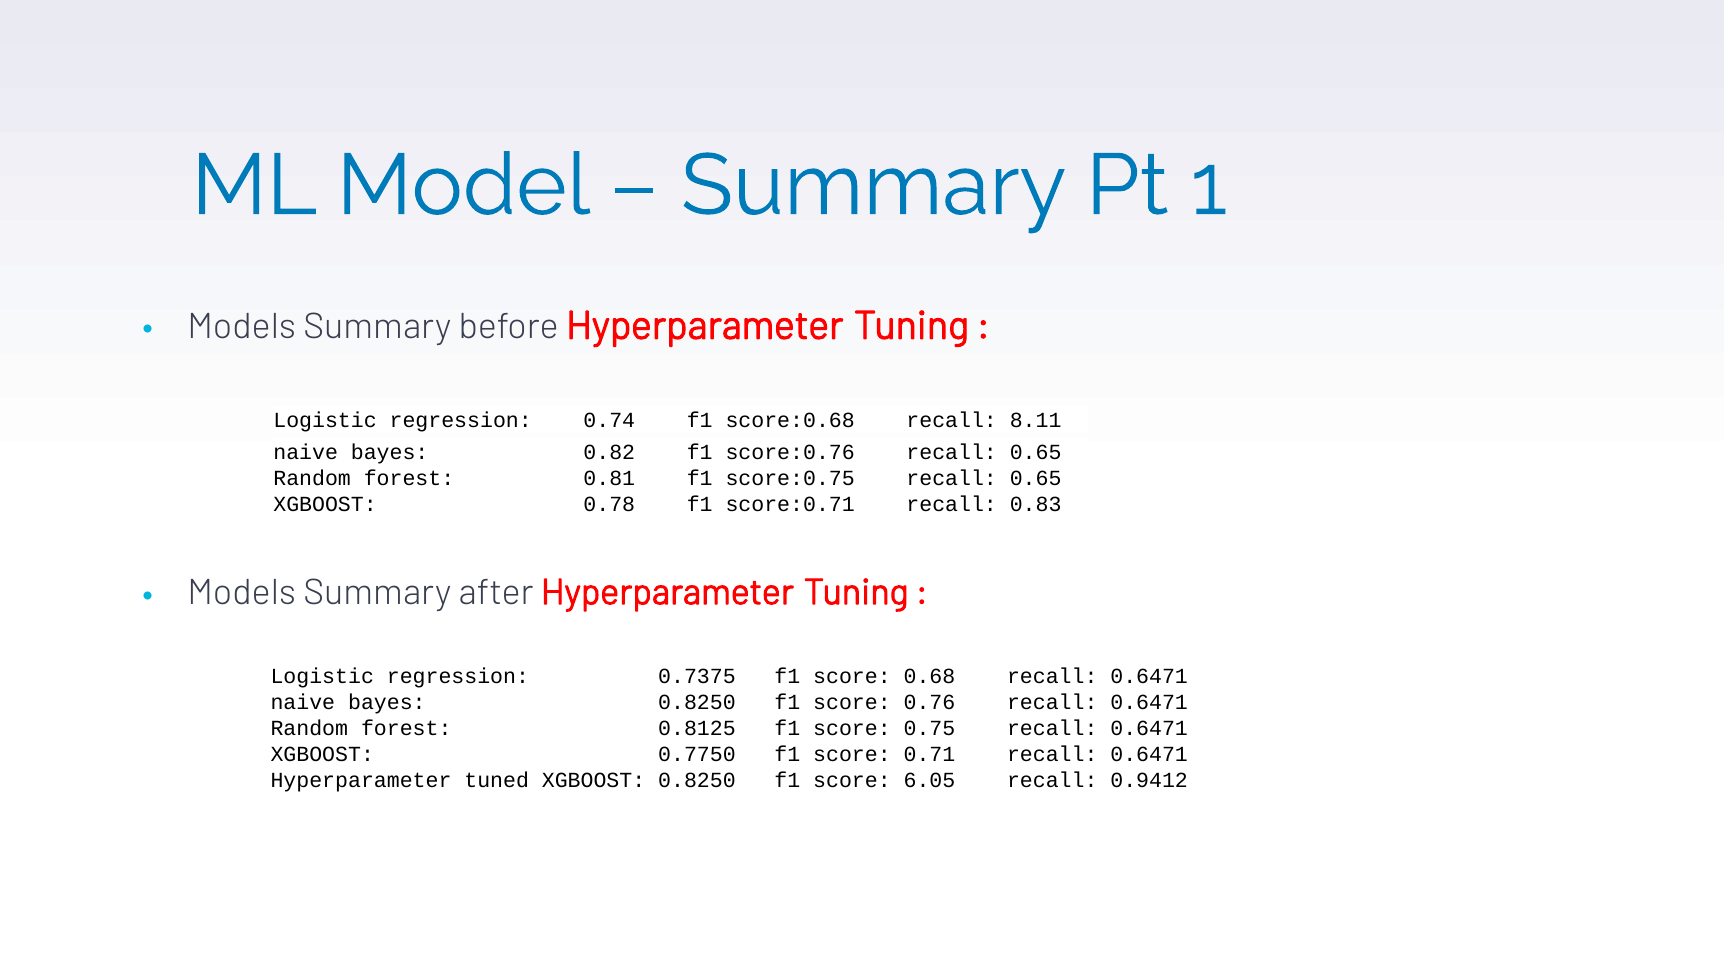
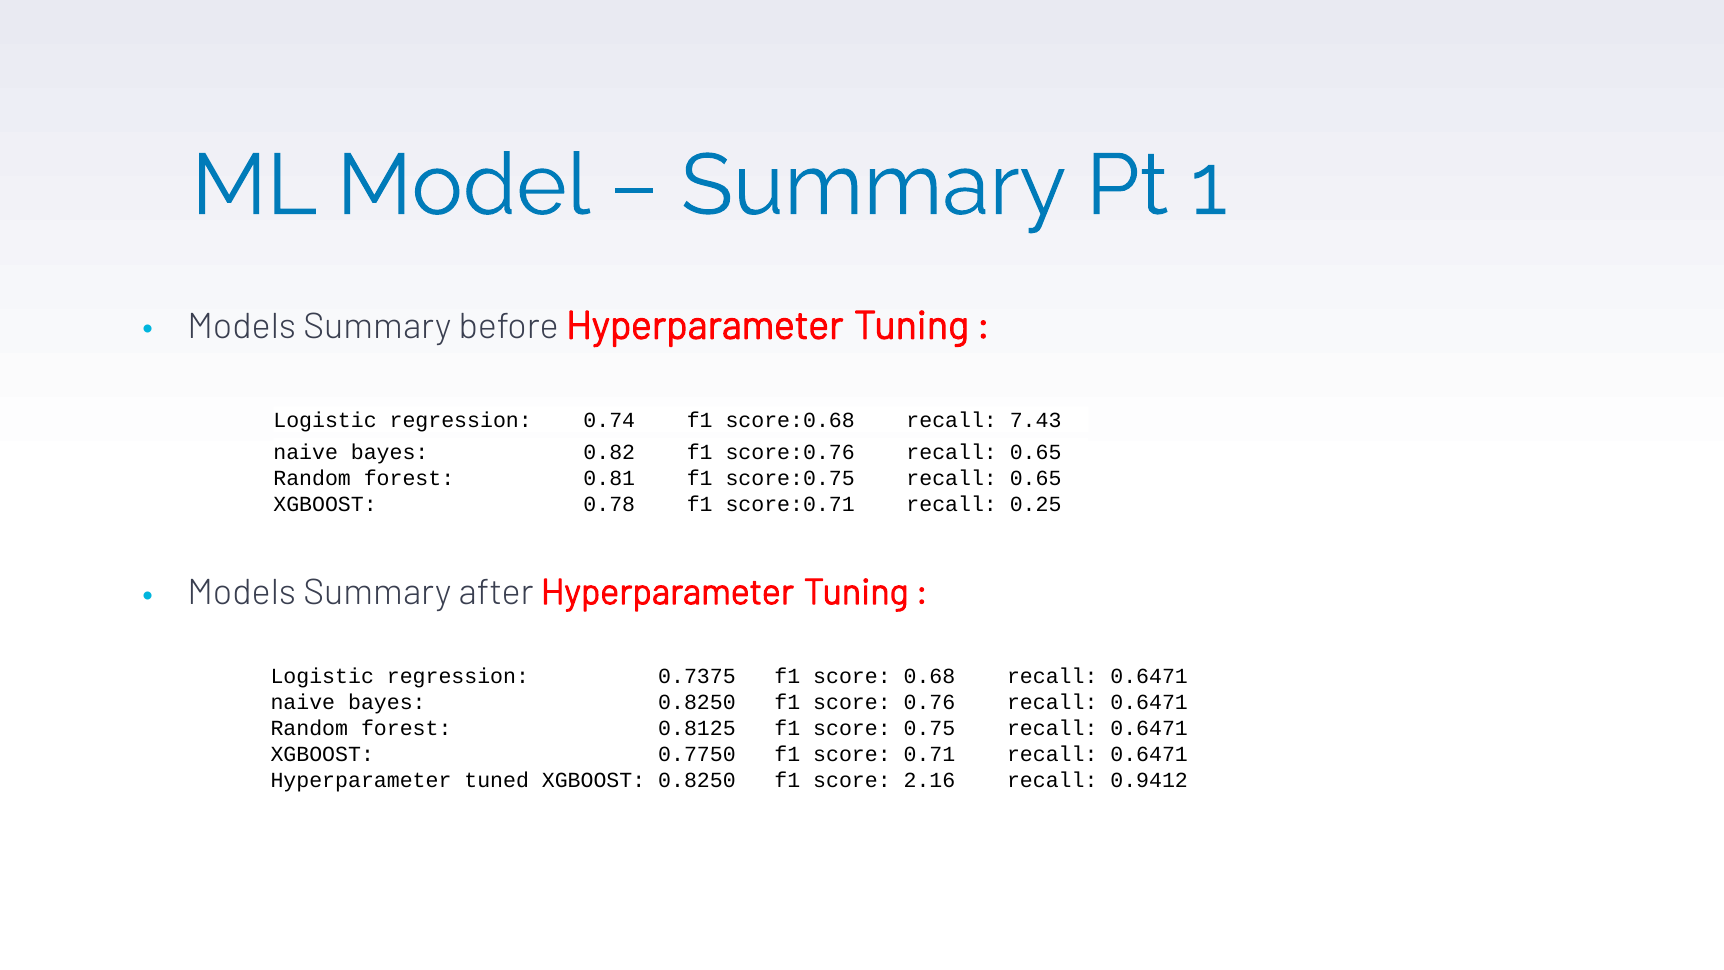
8.11: 8.11 -> 7.43 (1036, 421)
0.83: 0.83 -> 0.25 (1036, 504)
6.05: 6.05 -> 2.16 (929, 780)
